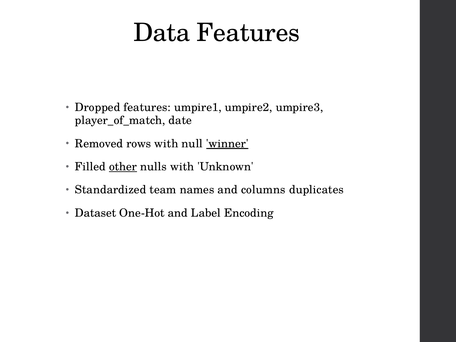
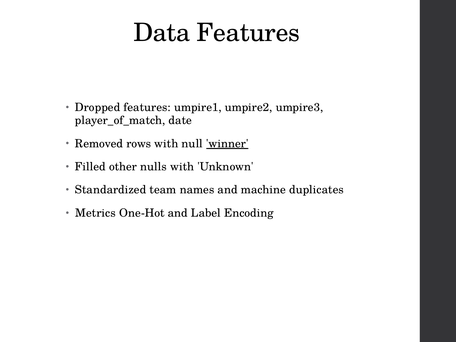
other underline: present -> none (123, 167)
columns: columns -> machine (263, 190)
Dataset: Dataset -> Metrics (95, 213)
